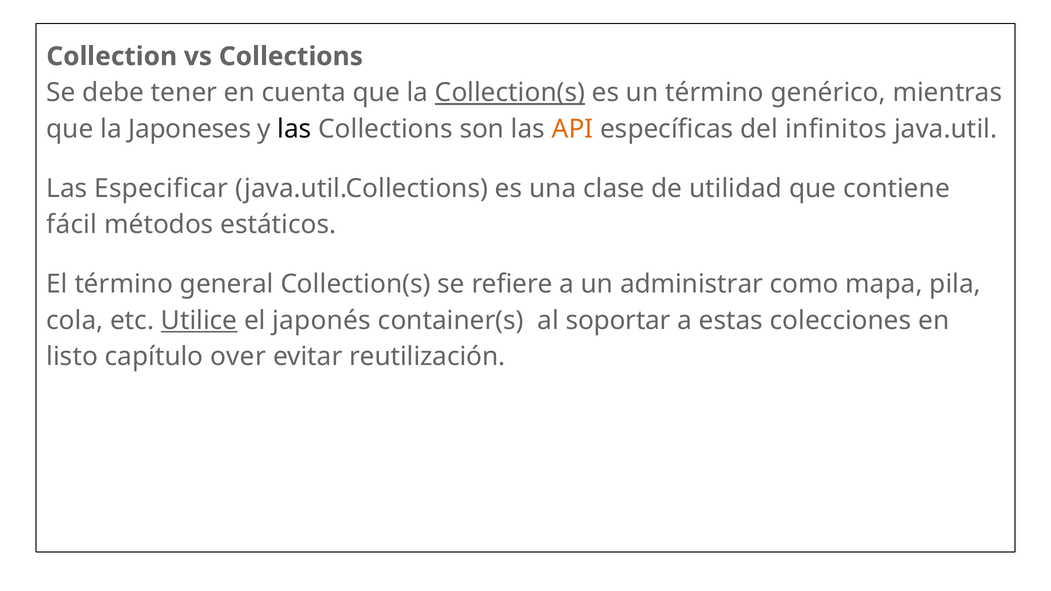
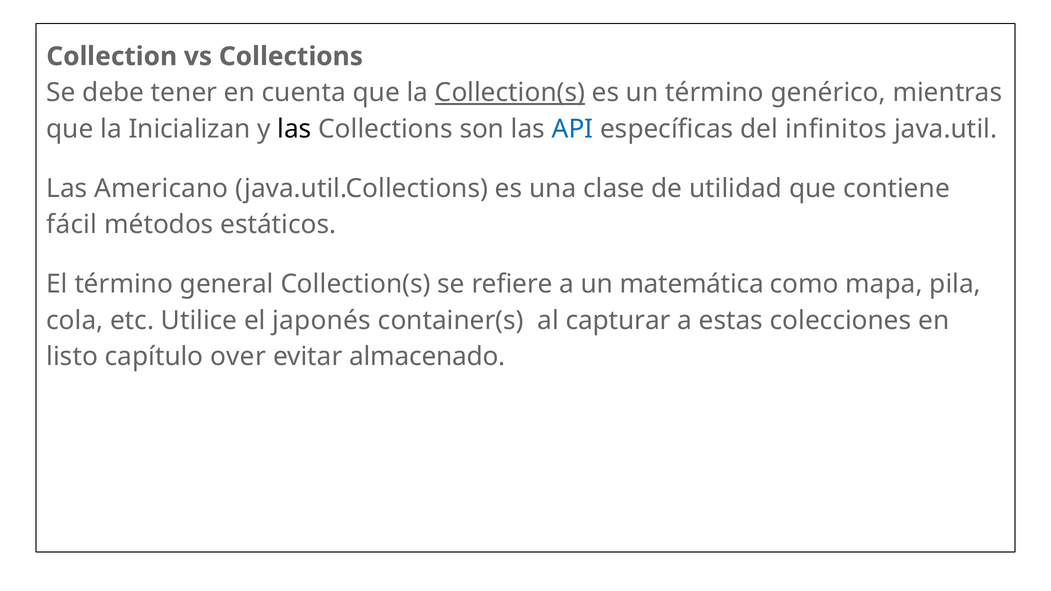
Japoneses: Japoneses -> Inicializan (190, 129)
API colour: orange -> blue (573, 129)
Especificar: Especificar -> Americano (161, 189)
administrar: administrar -> matemática (692, 284)
Utilice underline: present -> none (199, 321)
soportar: soportar -> capturar (618, 321)
reutilización: reutilización -> almacenado (427, 357)
